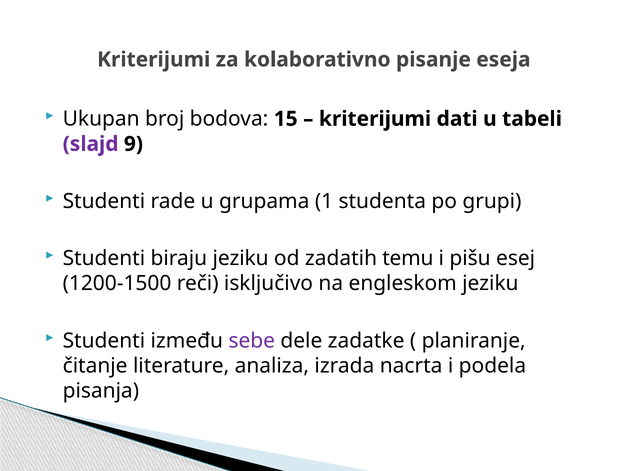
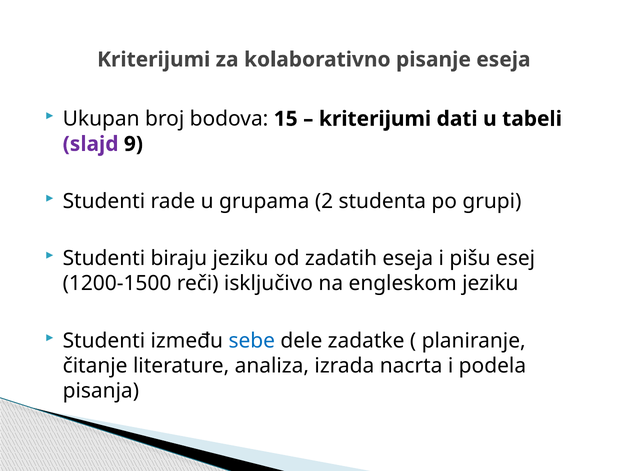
1: 1 -> 2 (324, 201)
zadatih temu: temu -> eseja (408, 258)
sebe colour: purple -> blue (252, 341)
